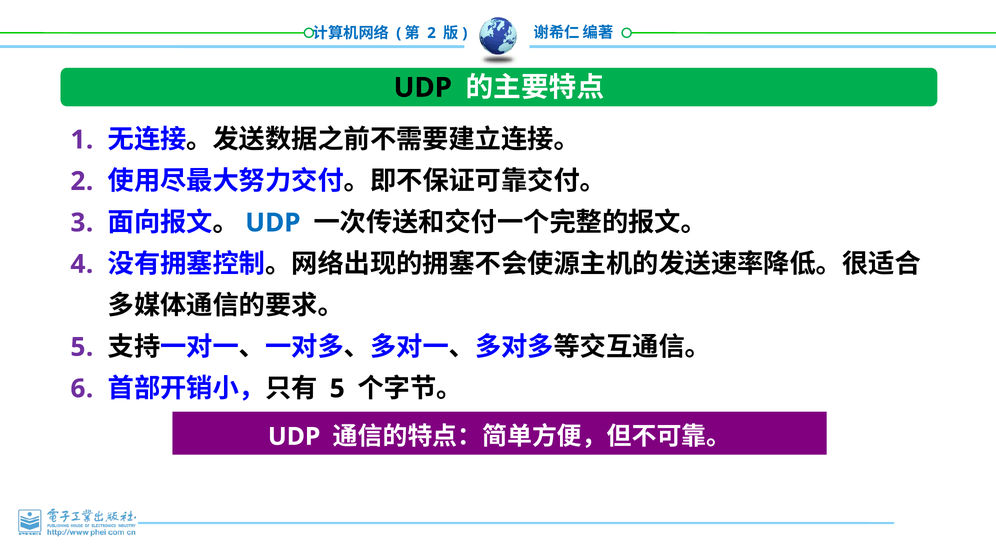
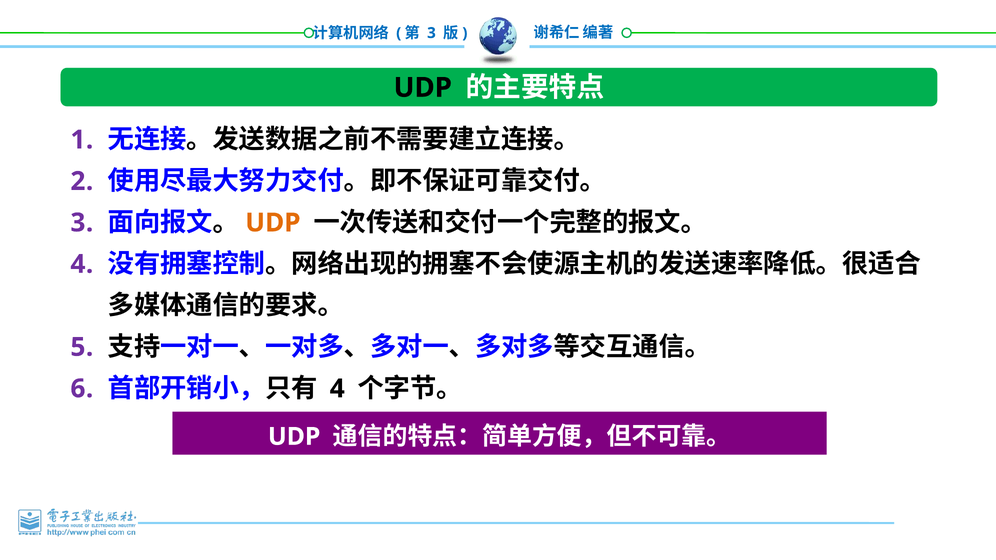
2: 2 -> 3 (431, 33)
UDP colour: blue -> orange (273, 223)
5: 5 -> 4 (337, 389)
